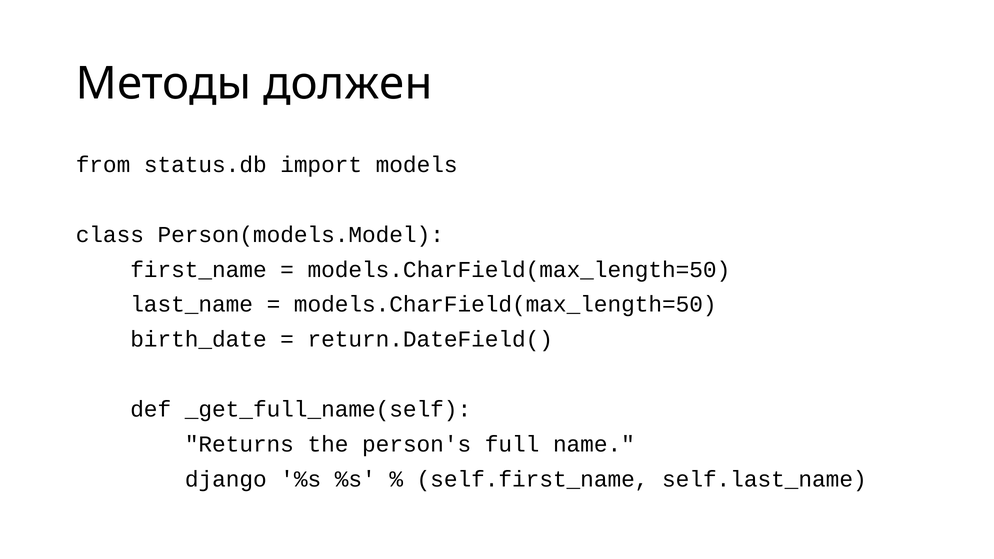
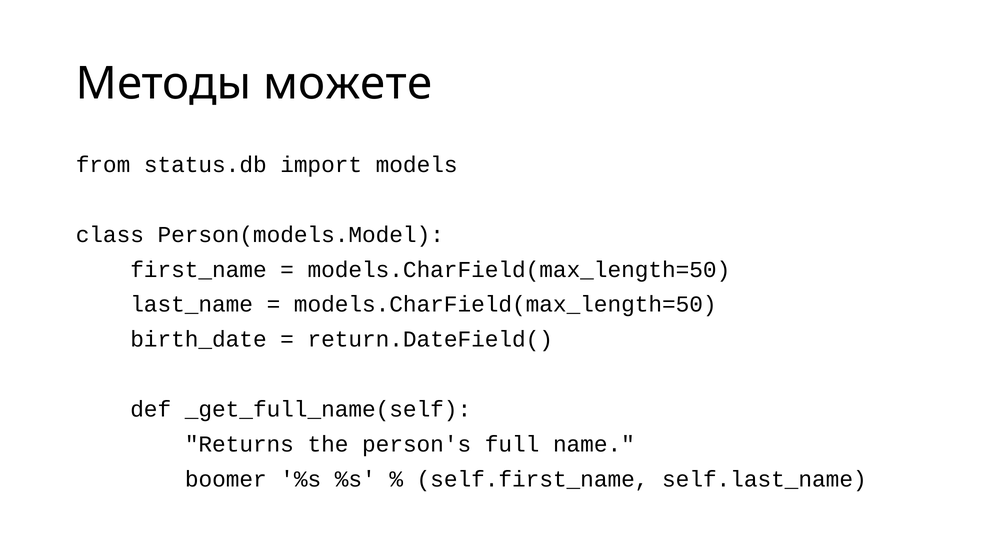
должен: должен -> можете (348, 83)
django: django -> boomer (226, 479)
